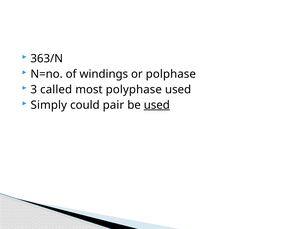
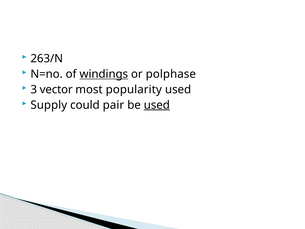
363/N: 363/N -> 263/N (47, 59)
windings underline: none -> present (104, 74)
called: called -> vector (56, 89)
polyphase: polyphase -> popularity (134, 89)
Simply: Simply -> Supply (49, 105)
